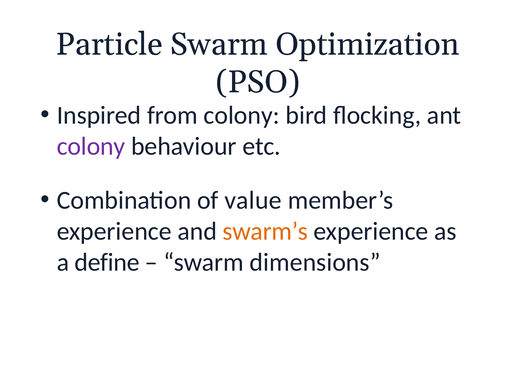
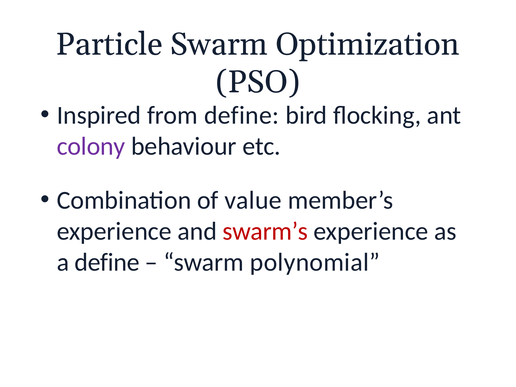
from colony: colony -> define (241, 115)
swarm’s colour: orange -> red (265, 231)
dimensions: dimensions -> polynomial (315, 262)
